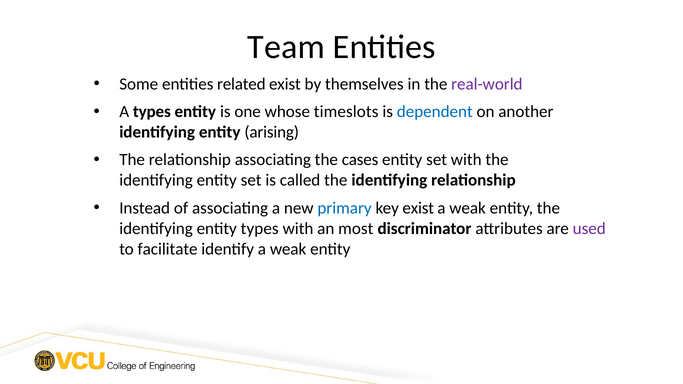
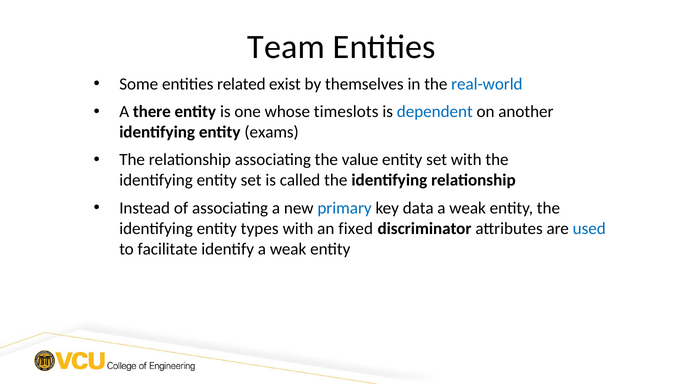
real-world colour: purple -> blue (487, 84)
A types: types -> there (152, 112)
arising: arising -> exams (272, 132)
cases: cases -> value (360, 160)
key exist: exist -> data (418, 208)
most: most -> fixed (356, 229)
used colour: purple -> blue (589, 229)
